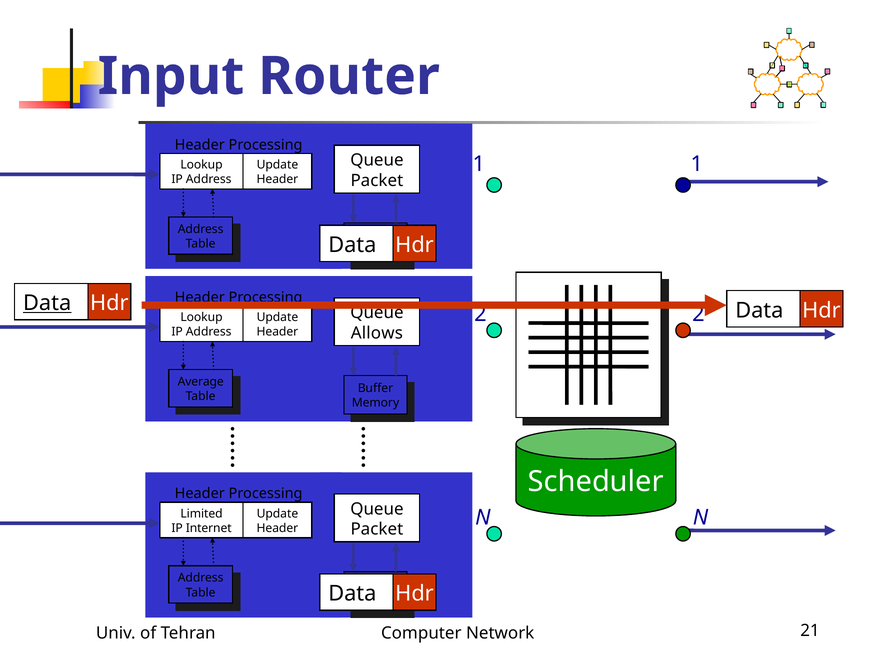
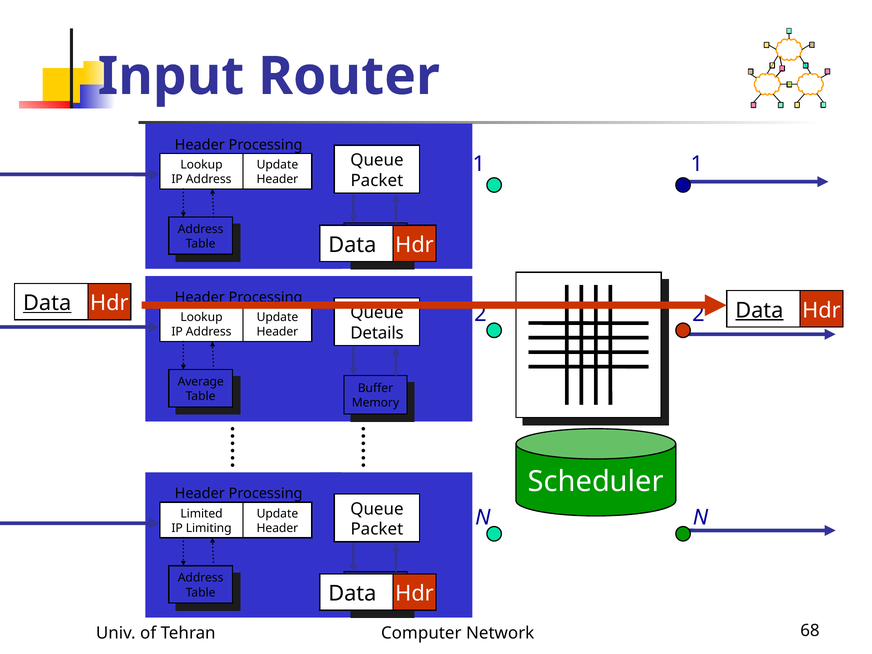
Data underline: none -> present (759, 310)
Allows: Allows -> Details (377, 333)
Internet: Internet -> Limiting (209, 528)
21: 21 -> 68 (810, 631)
